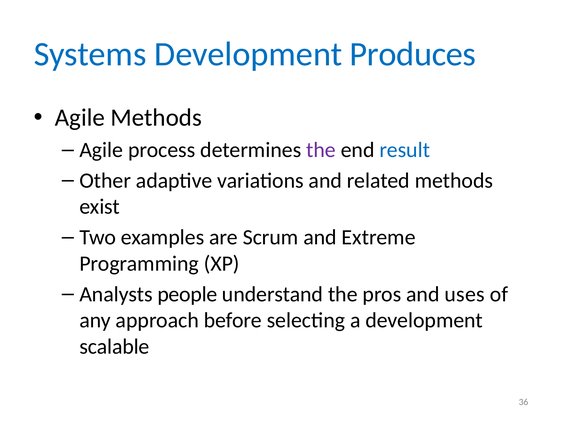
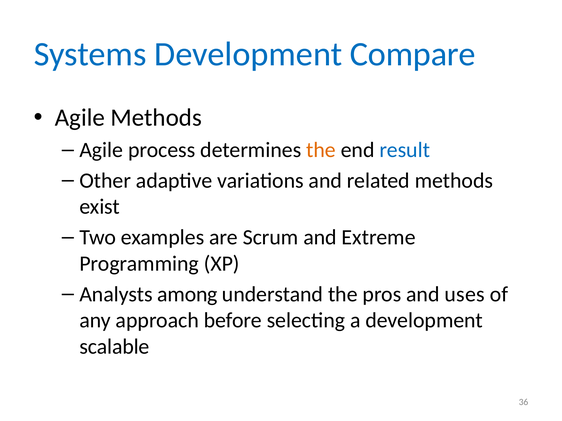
Produces: Produces -> Compare (413, 54)
the colour: purple -> orange (321, 150)
people: people -> among (187, 295)
